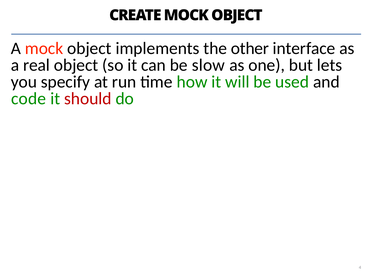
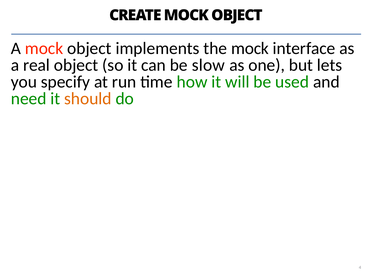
the other: other -> mock (250, 48)
code: code -> need (29, 99)
should colour: red -> orange (88, 99)
